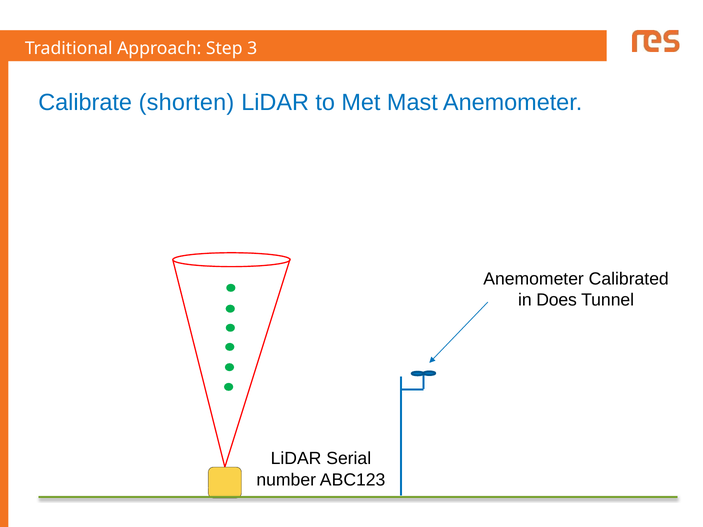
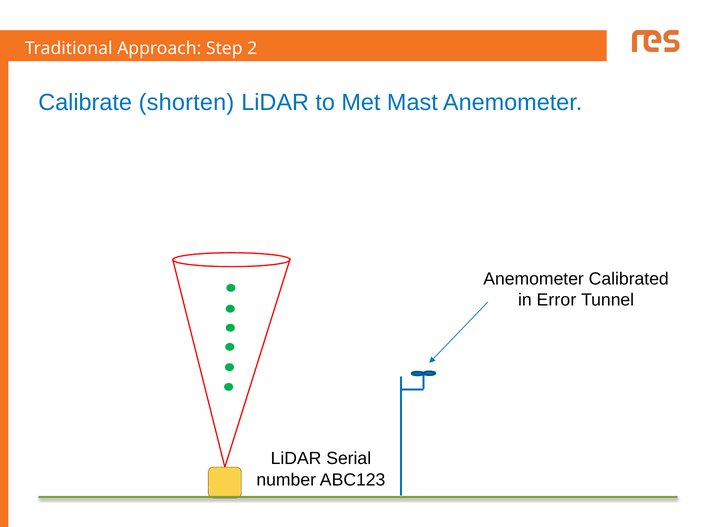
3: 3 -> 2 (252, 49)
Does: Does -> Error (556, 300)
